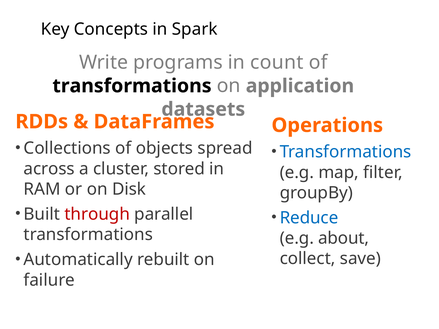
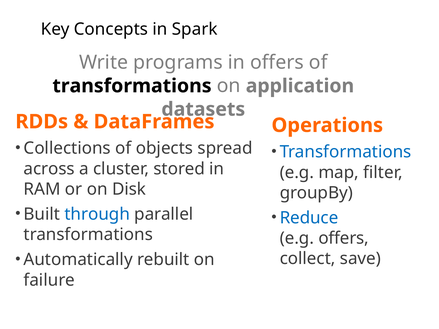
in count: count -> offers (277, 63)
through colour: red -> blue (97, 214)
e.g about: about -> offers (344, 238)
